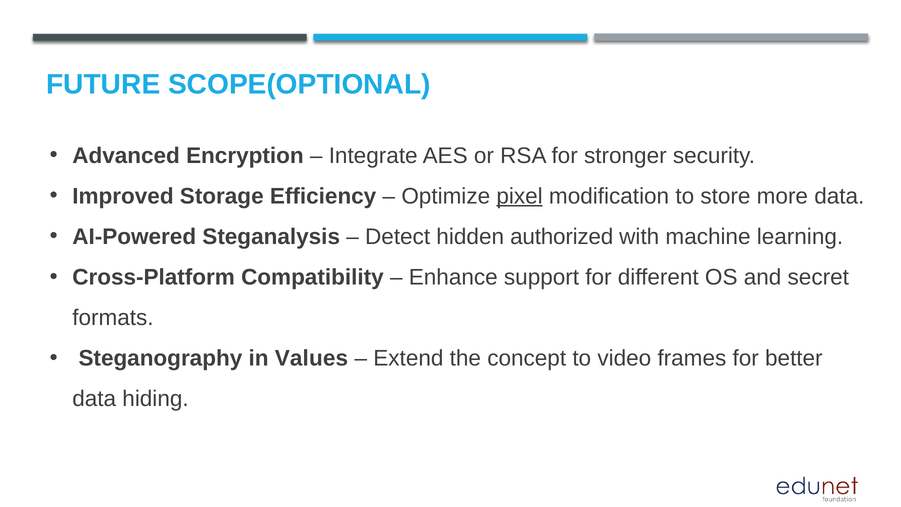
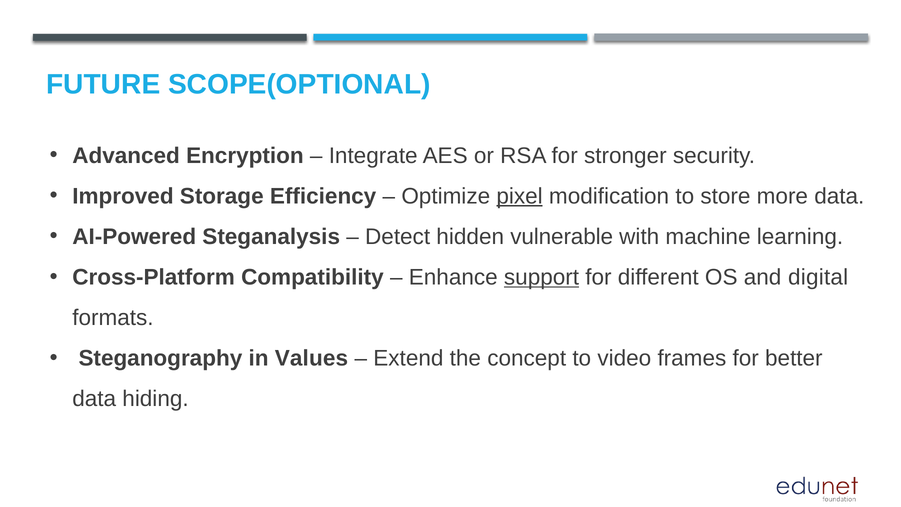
authorized: authorized -> vulnerable (562, 237)
support underline: none -> present (542, 277)
secret: secret -> digital (818, 277)
